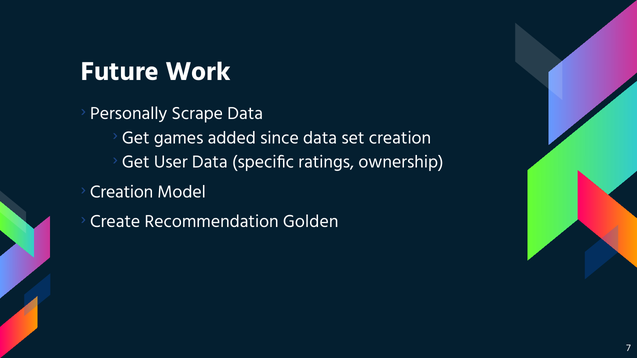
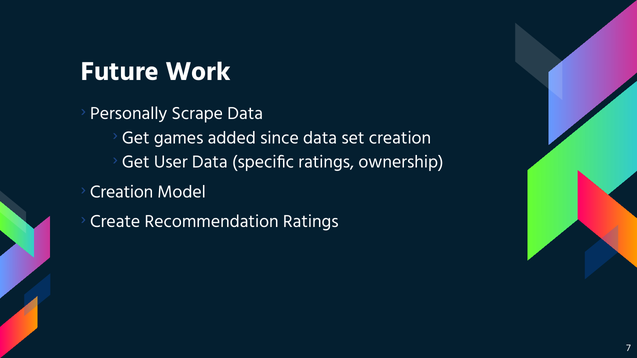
Recommendation Golden: Golden -> Ratings (311, 222)
